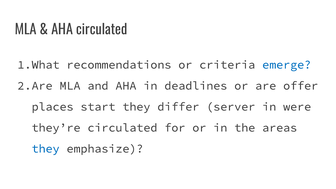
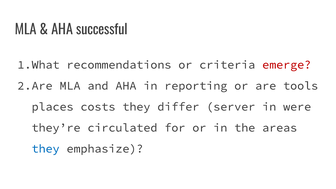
AHA circulated: circulated -> successful (102, 30)
emerge colour: blue -> red (287, 65)
deadlines: deadlines -> reporting (196, 86)
offer: offer -> tools (301, 86)
start: start -> costs (98, 107)
